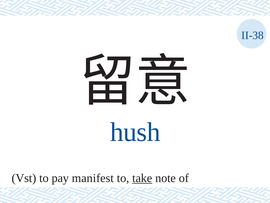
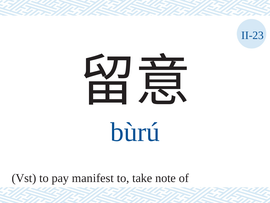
II-38: II-38 -> II-23 (253, 35)
hush: hush -> bùrú (135, 132)
take underline: present -> none (142, 178)
